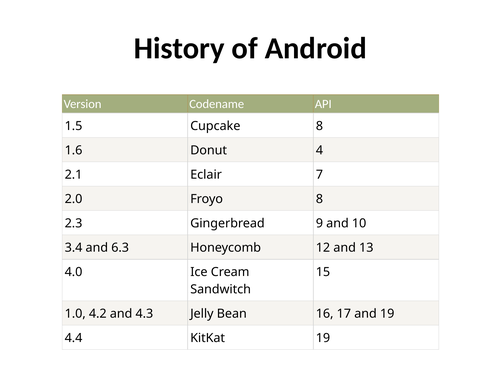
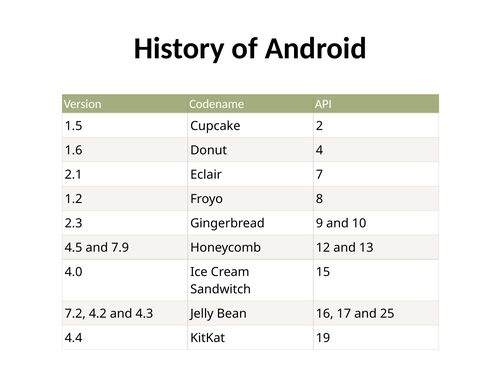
Cupcake 8: 8 -> 2 (319, 126)
2.0: 2.0 -> 1.2 (74, 199)
3.4: 3.4 -> 4.5 (74, 248)
6.3: 6.3 -> 7.9 (120, 248)
1.0: 1.0 -> 7.2 (75, 313)
and 19: 19 -> 25 (387, 313)
